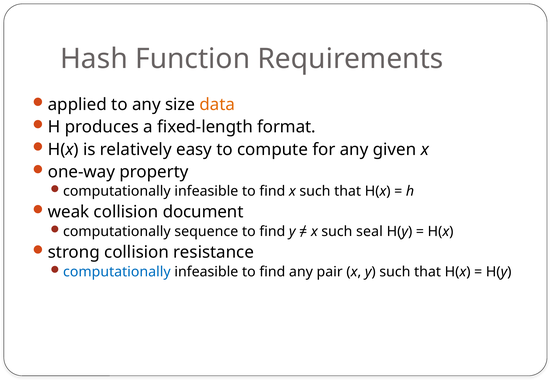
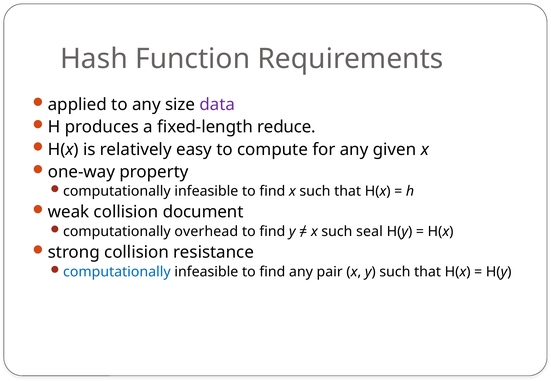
data colour: orange -> purple (217, 105)
format: format -> reduce (286, 127)
sequence: sequence -> overhead (206, 232)
